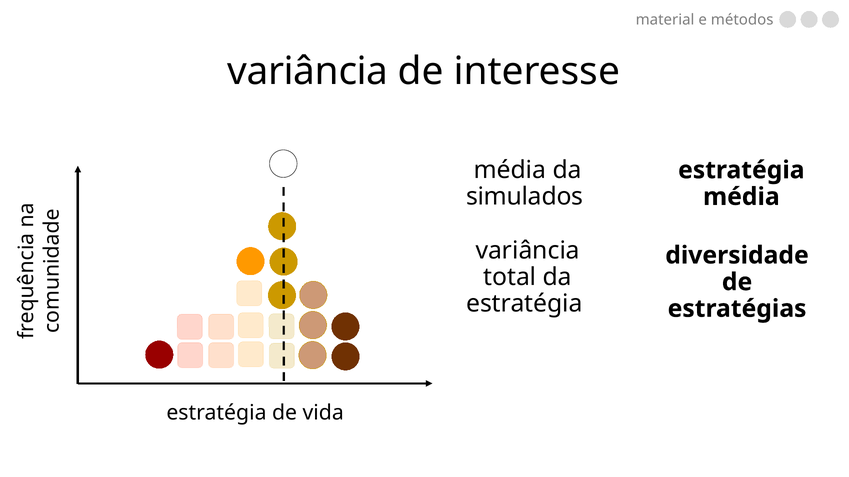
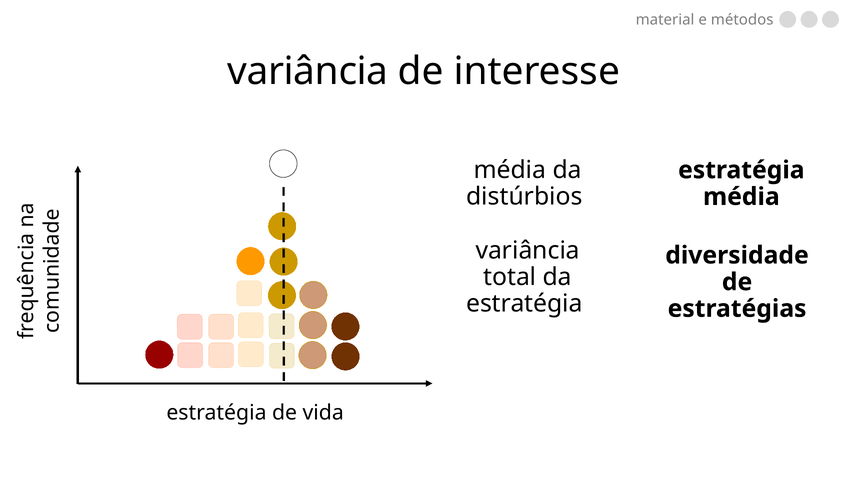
simulados: simulados -> distúrbios (524, 197)
